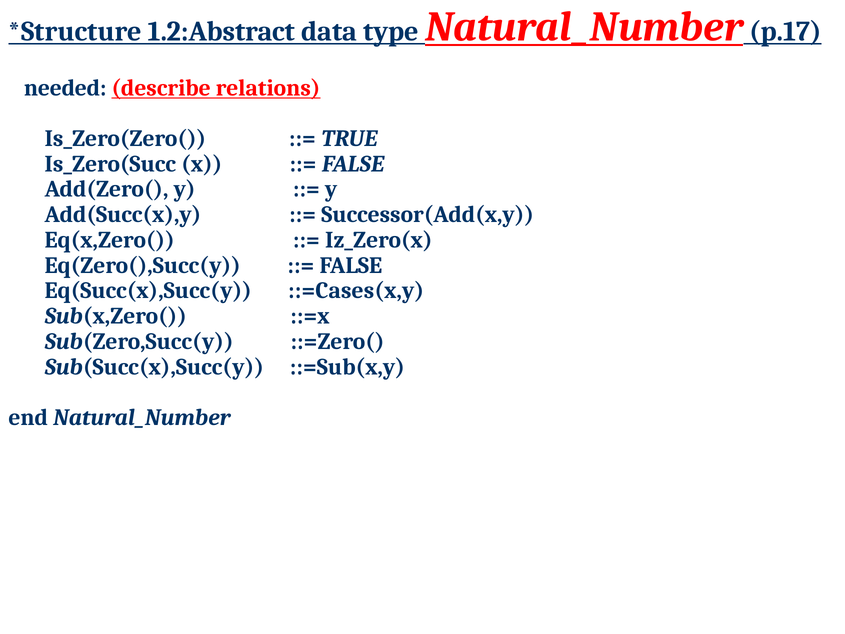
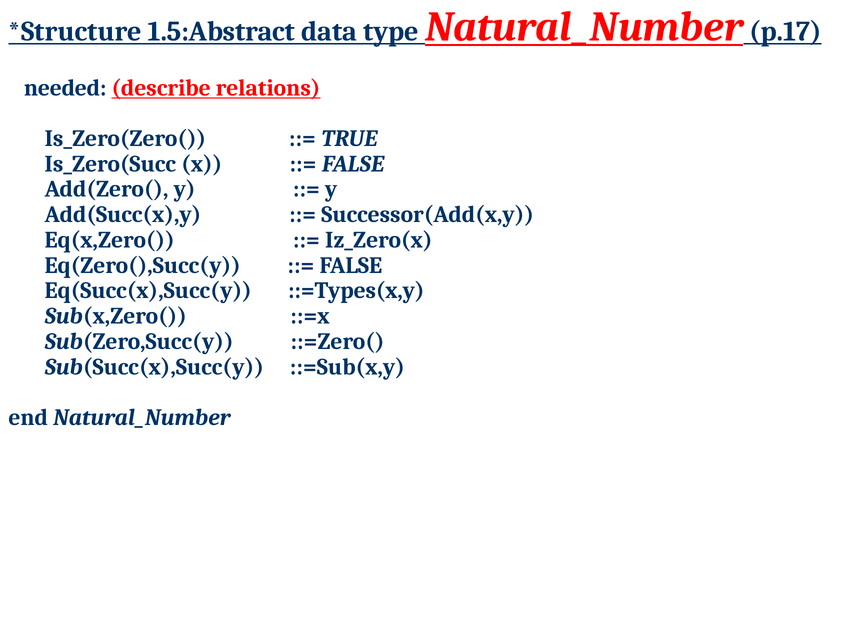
1.2:Abstract: 1.2:Abstract -> 1.5:Abstract (222, 31)
::=Cases(x,y: ::=Cases(x,y -> ::=Types(x,y (356, 291)
